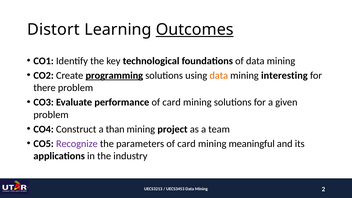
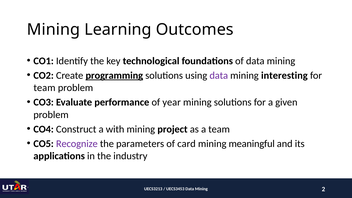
Distort: Distort -> Mining (53, 30)
Outcomes underline: present -> none (195, 30)
data colour: orange -> purple (219, 75)
there: there -> team (44, 88)
performance of card: card -> year (172, 102)
than: than -> with (115, 129)
